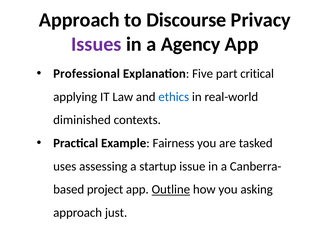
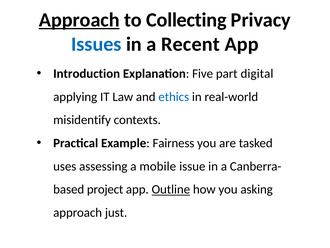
Approach underline: none -> present (79, 20)
Discourse: Discourse -> Collecting (186, 20)
Issues colour: purple -> blue (96, 44)
Agency: Agency -> Recent (190, 44)
Professional: Professional -> Introduction (87, 74)
critical: critical -> digital (257, 74)
diminished: diminished -> misidentify (82, 120)
startup: startup -> mobile (158, 166)
